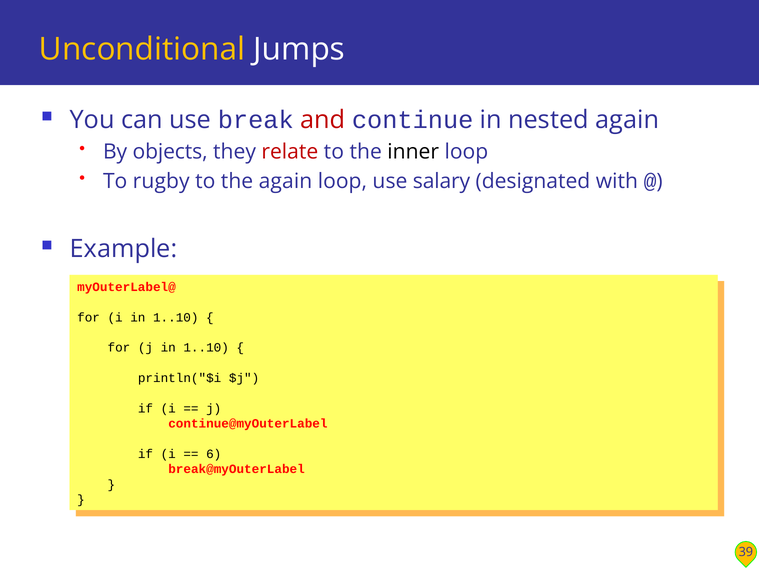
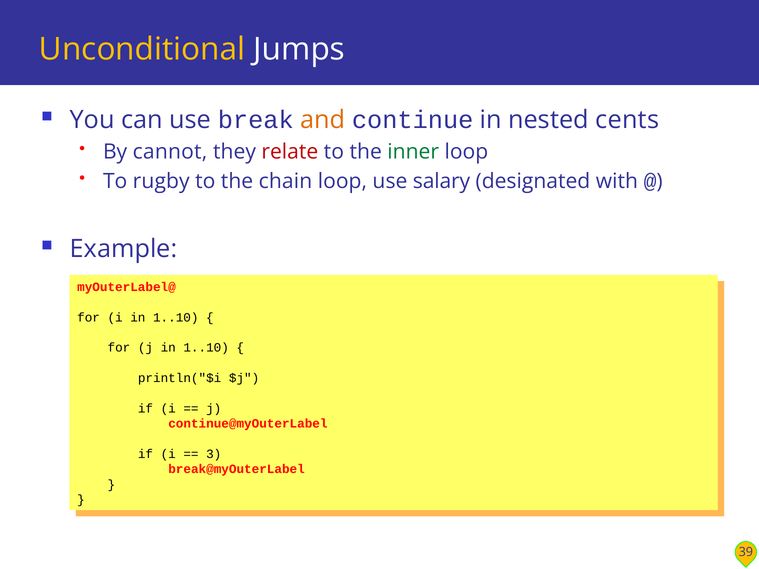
and colour: red -> orange (323, 120)
nested again: again -> cents (627, 120)
objects: objects -> cannot (170, 152)
inner colour: black -> green (413, 152)
the again: again -> chain (285, 181)
6: 6 -> 3 (214, 454)
